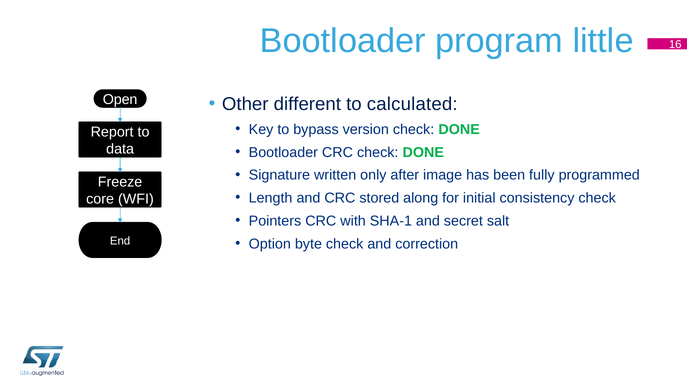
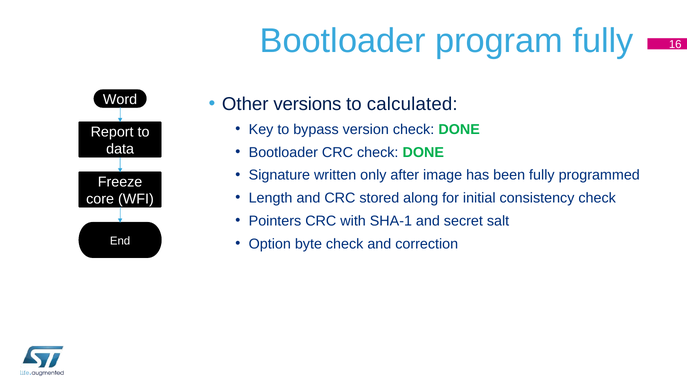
program little: little -> fully (603, 41)
Open: Open -> Word (120, 100)
different: different -> versions (307, 104)
